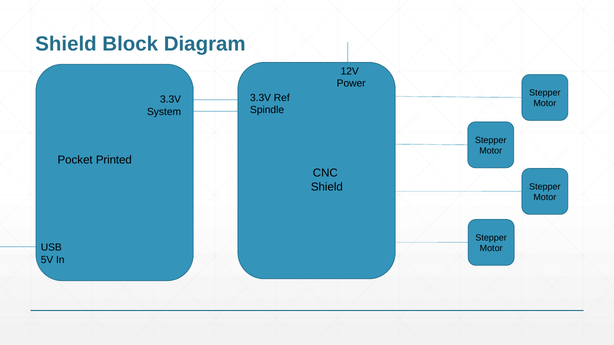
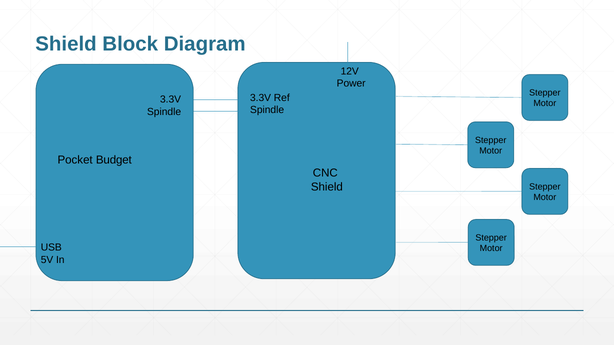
System: System -> Spindle (164, 112)
Printed: Printed -> Budget (114, 160)
